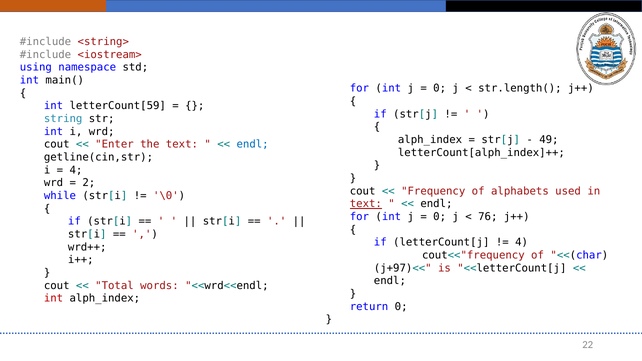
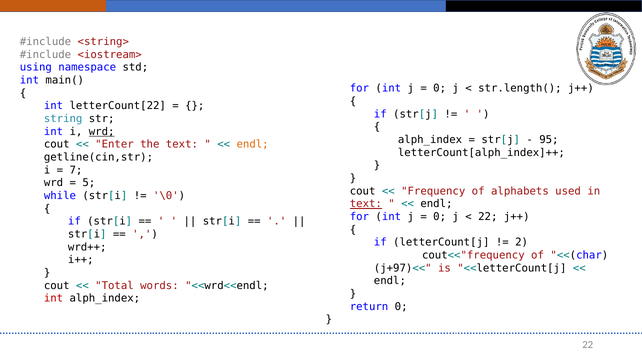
letterCount[59: letterCount[59 -> letterCount[22 (118, 106)
wrd underline: none -> present (102, 132)
49: 49 -> 95 (549, 140)
endl colour: blue -> orange (253, 144)
4: 4 -> 7 (76, 170)
2: 2 -> 5 (89, 183)
76: 76 -> 22 (488, 217)
4: 4 -> 2 (522, 242)
